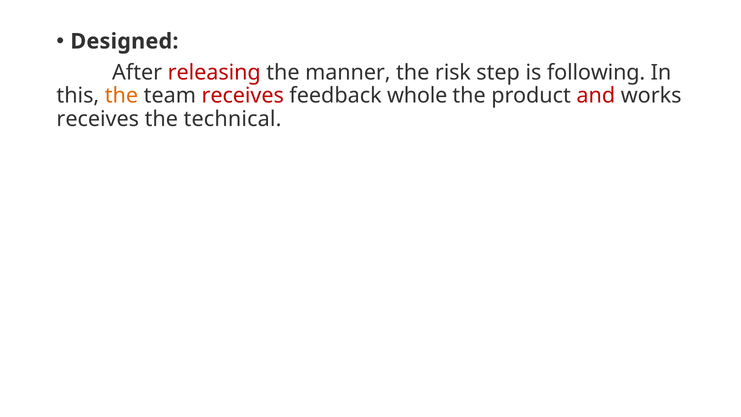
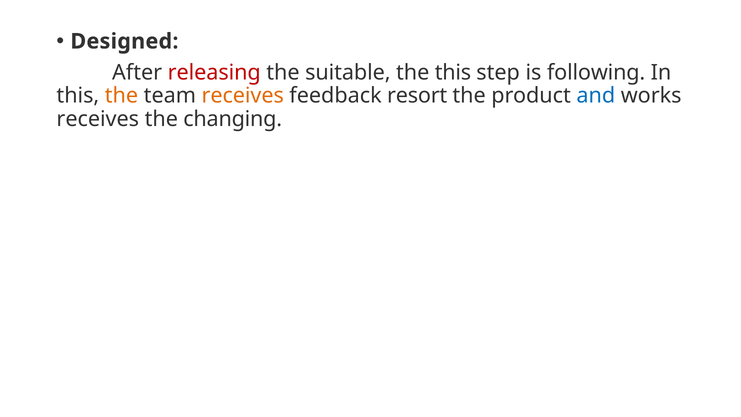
manner: manner -> suitable (348, 72)
the risk: risk -> this (453, 72)
receives colour: red -> orange (243, 96)
whole: whole -> resort (417, 96)
and colour: red -> blue (596, 96)
technical: technical -> changing (233, 119)
